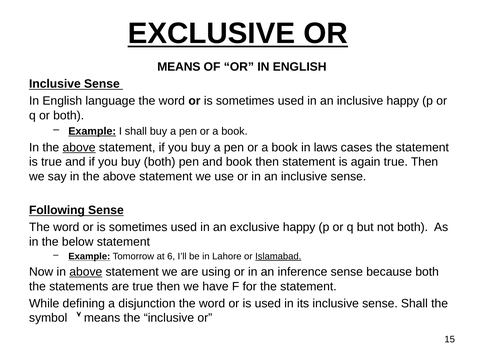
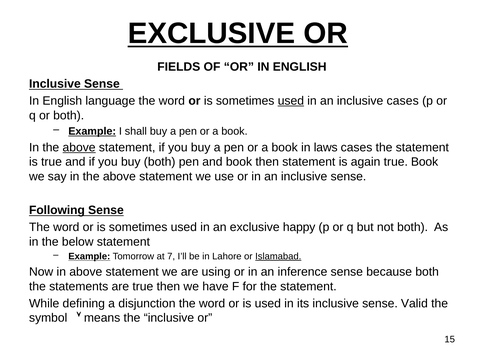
MEANS: MEANS -> FIELDS (179, 67)
used underline: none -> present (291, 101)
inclusive happy: happy -> cases (403, 101)
again true Then: Then -> Book (425, 162)
6: 6 -> 7 (171, 256)
above underline: present -> none (86, 272)
sense Shall: Shall -> Valid (414, 303)
